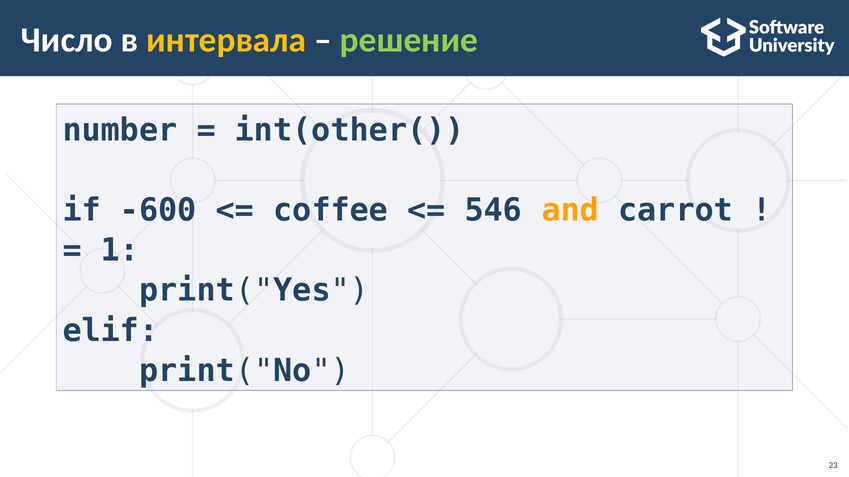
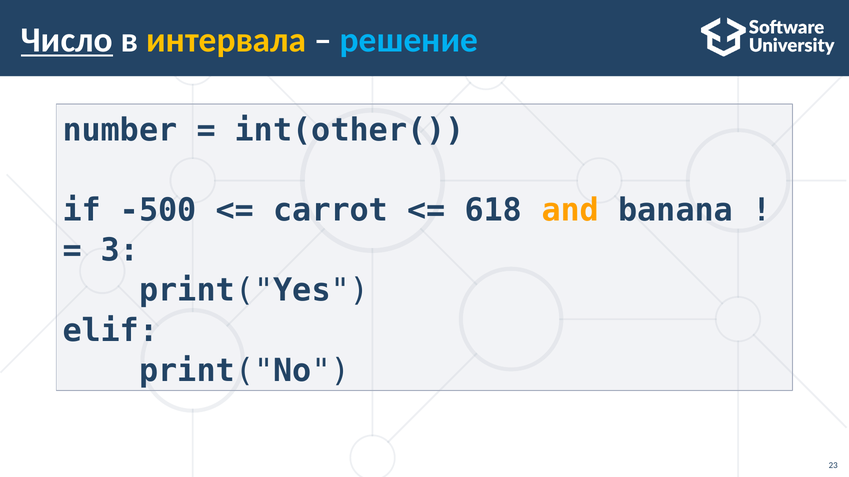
Число underline: none -> present (67, 40)
решение colour: light green -> light blue (409, 40)
-600: -600 -> -500 (158, 211)
coffee: coffee -> carrot (331, 211)
546: 546 -> 618 (493, 211)
carrot: carrot -> banana (676, 211)
1: 1 -> 3 (120, 251)
